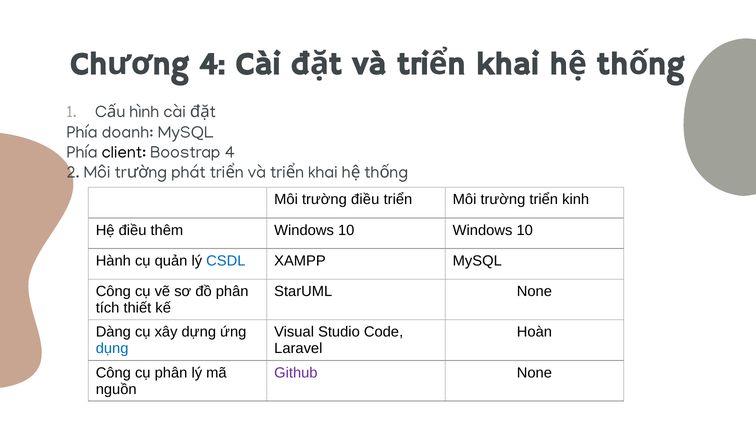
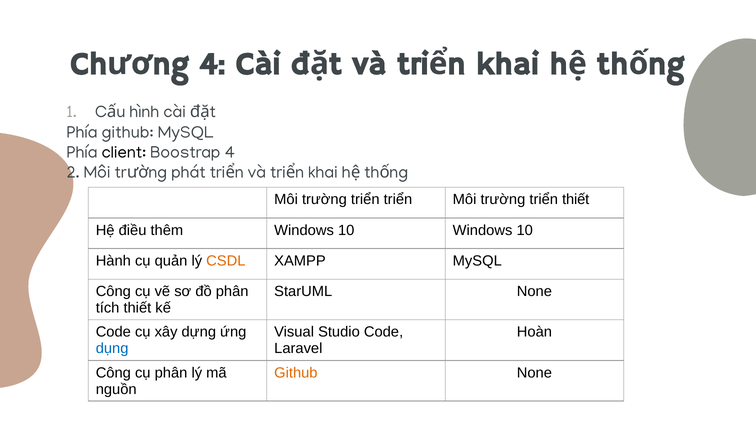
Phía doanh: doanh -> github (128, 132)
điều: điều -> triển (365, 200)
triển kinh: kinh -> thiết (576, 200)
CSDL colour: blue -> orange (226, 261)
Dàng: Dàng -> Code (113, 332)
Github colour: purple -> orange (296, 373)
